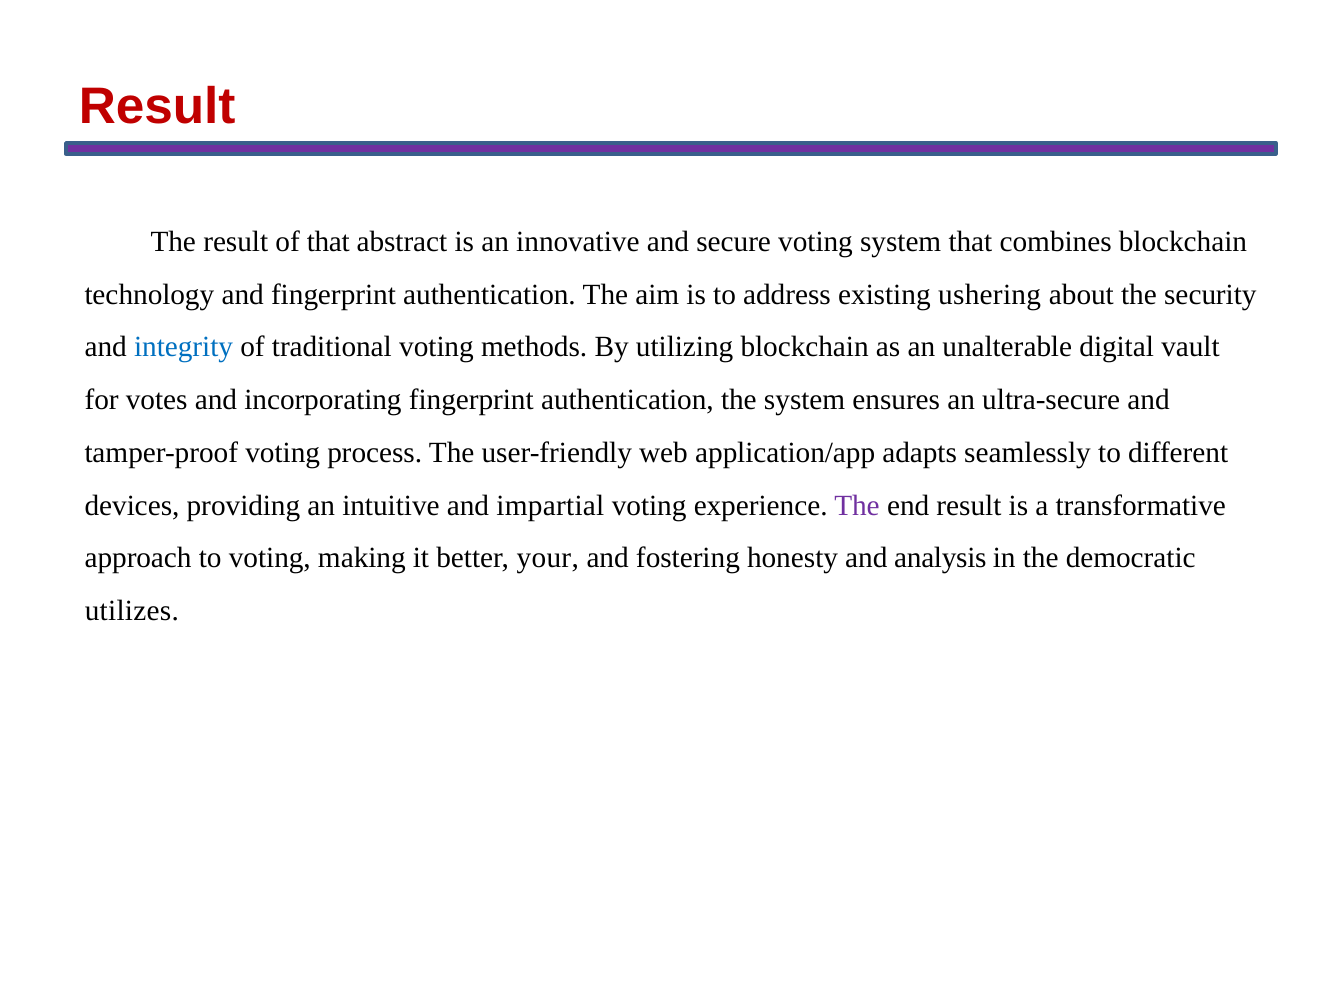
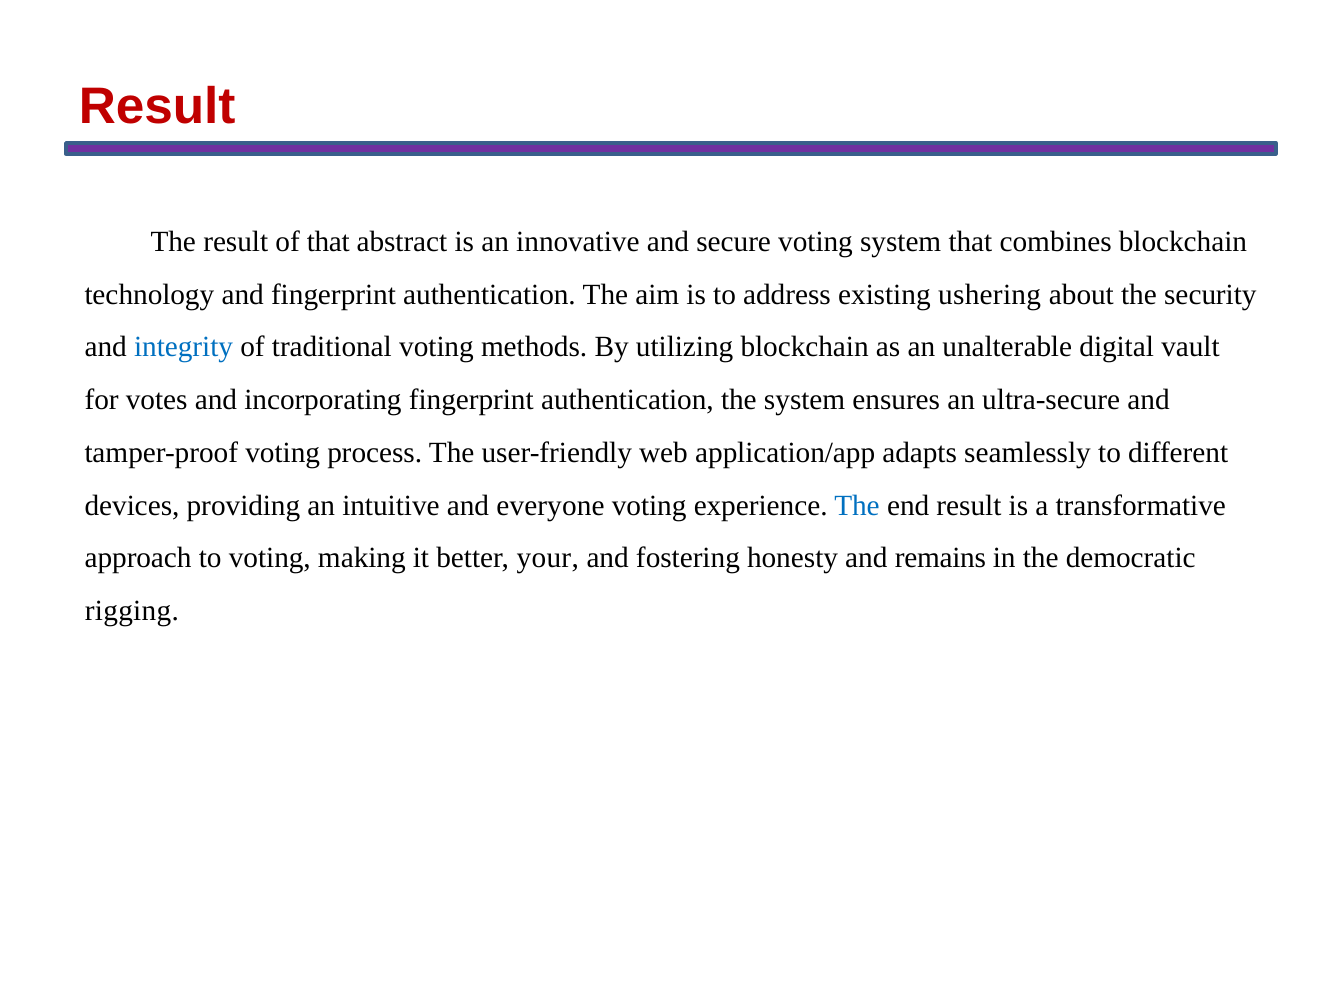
impartial: impartial -> everyone (550, 505)
The colour: purple -> blue (857, 505)
analysis: analysis -> remains (940, 558)
utilizes: utilizes -> rigging (132, 611)
